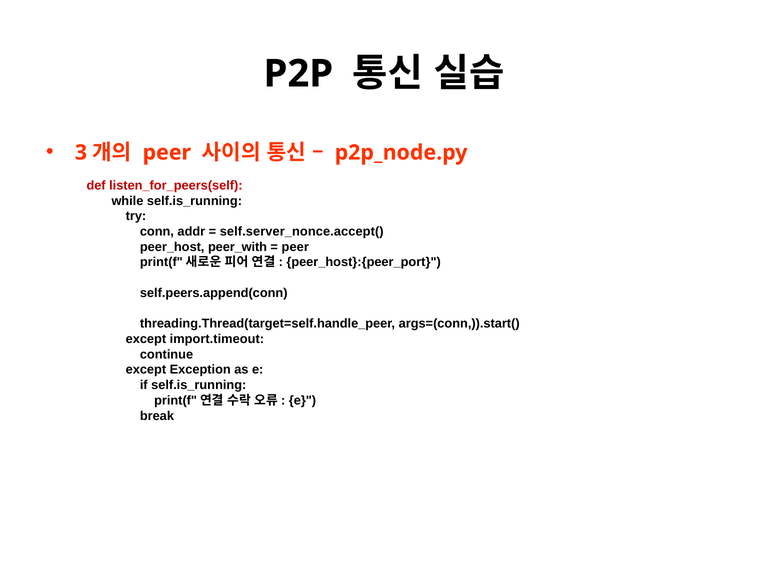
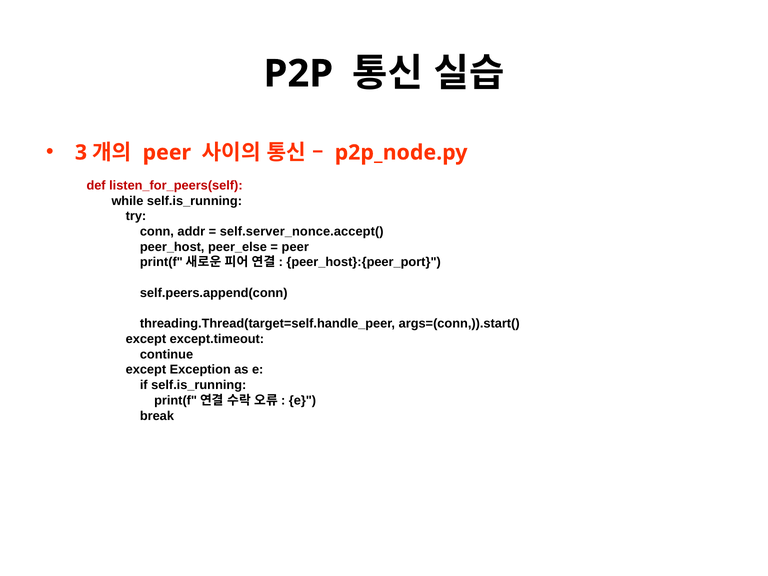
peer_with: peer_with -> peer_else (237, 247)
import.timeout: import.timeout -> except.timeout (217, 339)
